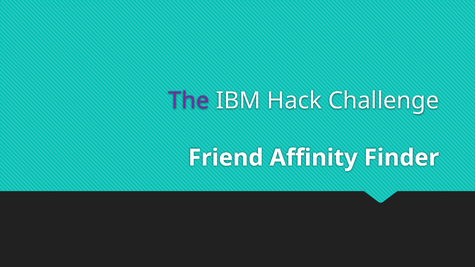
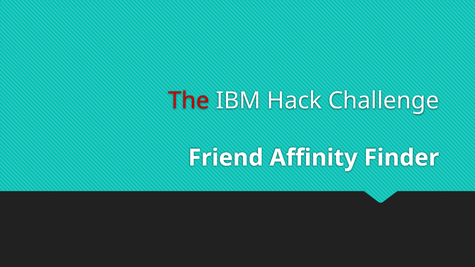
The colour: purple -> red (189, 101)
